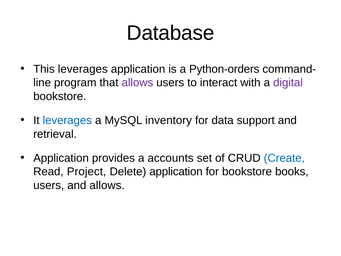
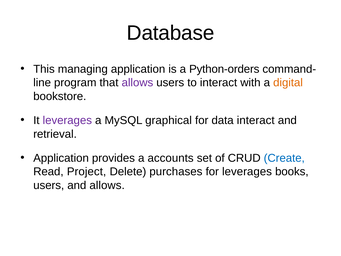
This leverages: leverages -> managing (83, 69)
digital colour: purple -> orange (288, 83)
leverages colour: blue -> purple (67, 120)
inventory: inventory -> graphical (169, 120)
data support: support -> interact (256, 120)
Delete application: application -> purchases (176, 172)
for bookstore: bookstore -> leverages (247, 172)
